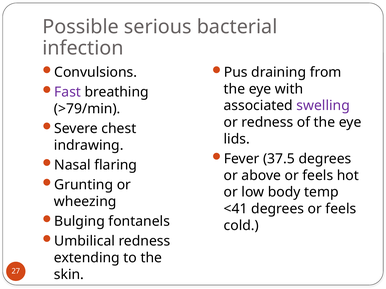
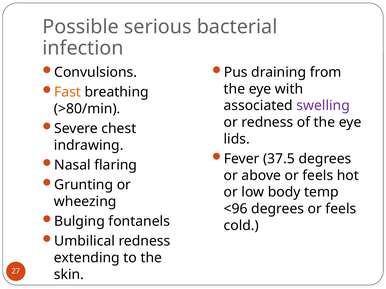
Fast colour: purple -> orange (68, 92)
>79/min: >79/min -> >80/min (87, 109)
<41: <41 -> <96 (236, 209)
